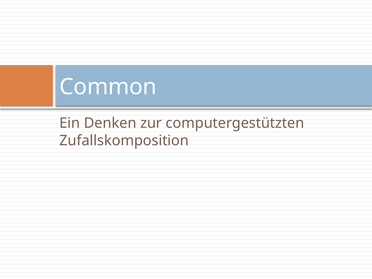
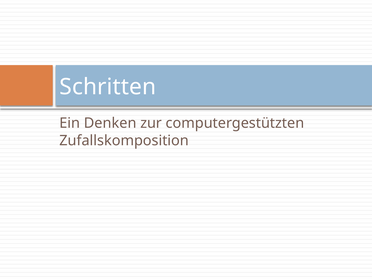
Common: Common -> Schritten (108, 87)
